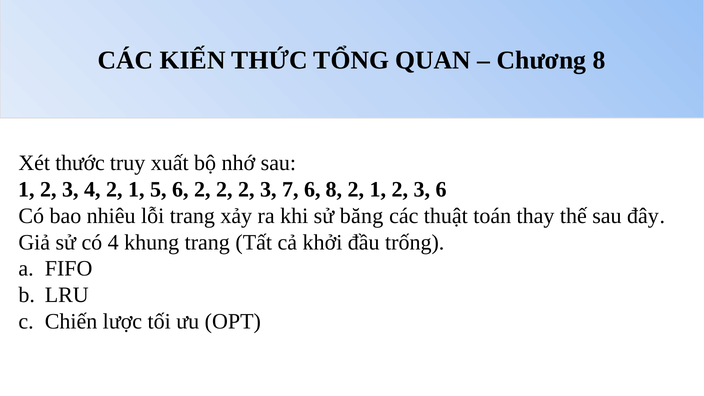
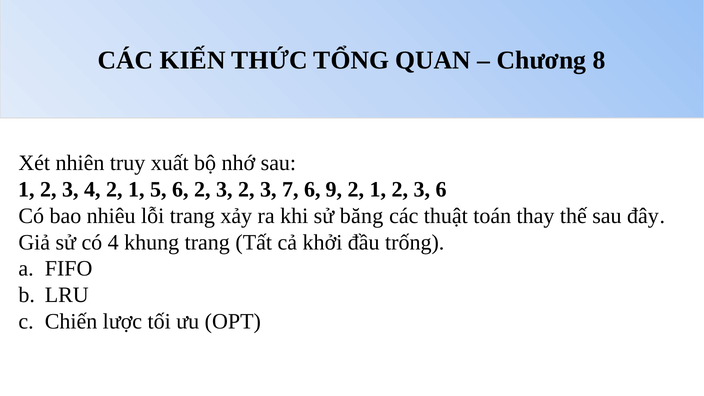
thước: thước -> nhiên (80, 163)
6 2 2: 2 -> 3 (224, 190)
6 8: 8 -> 9 (334, 190)
